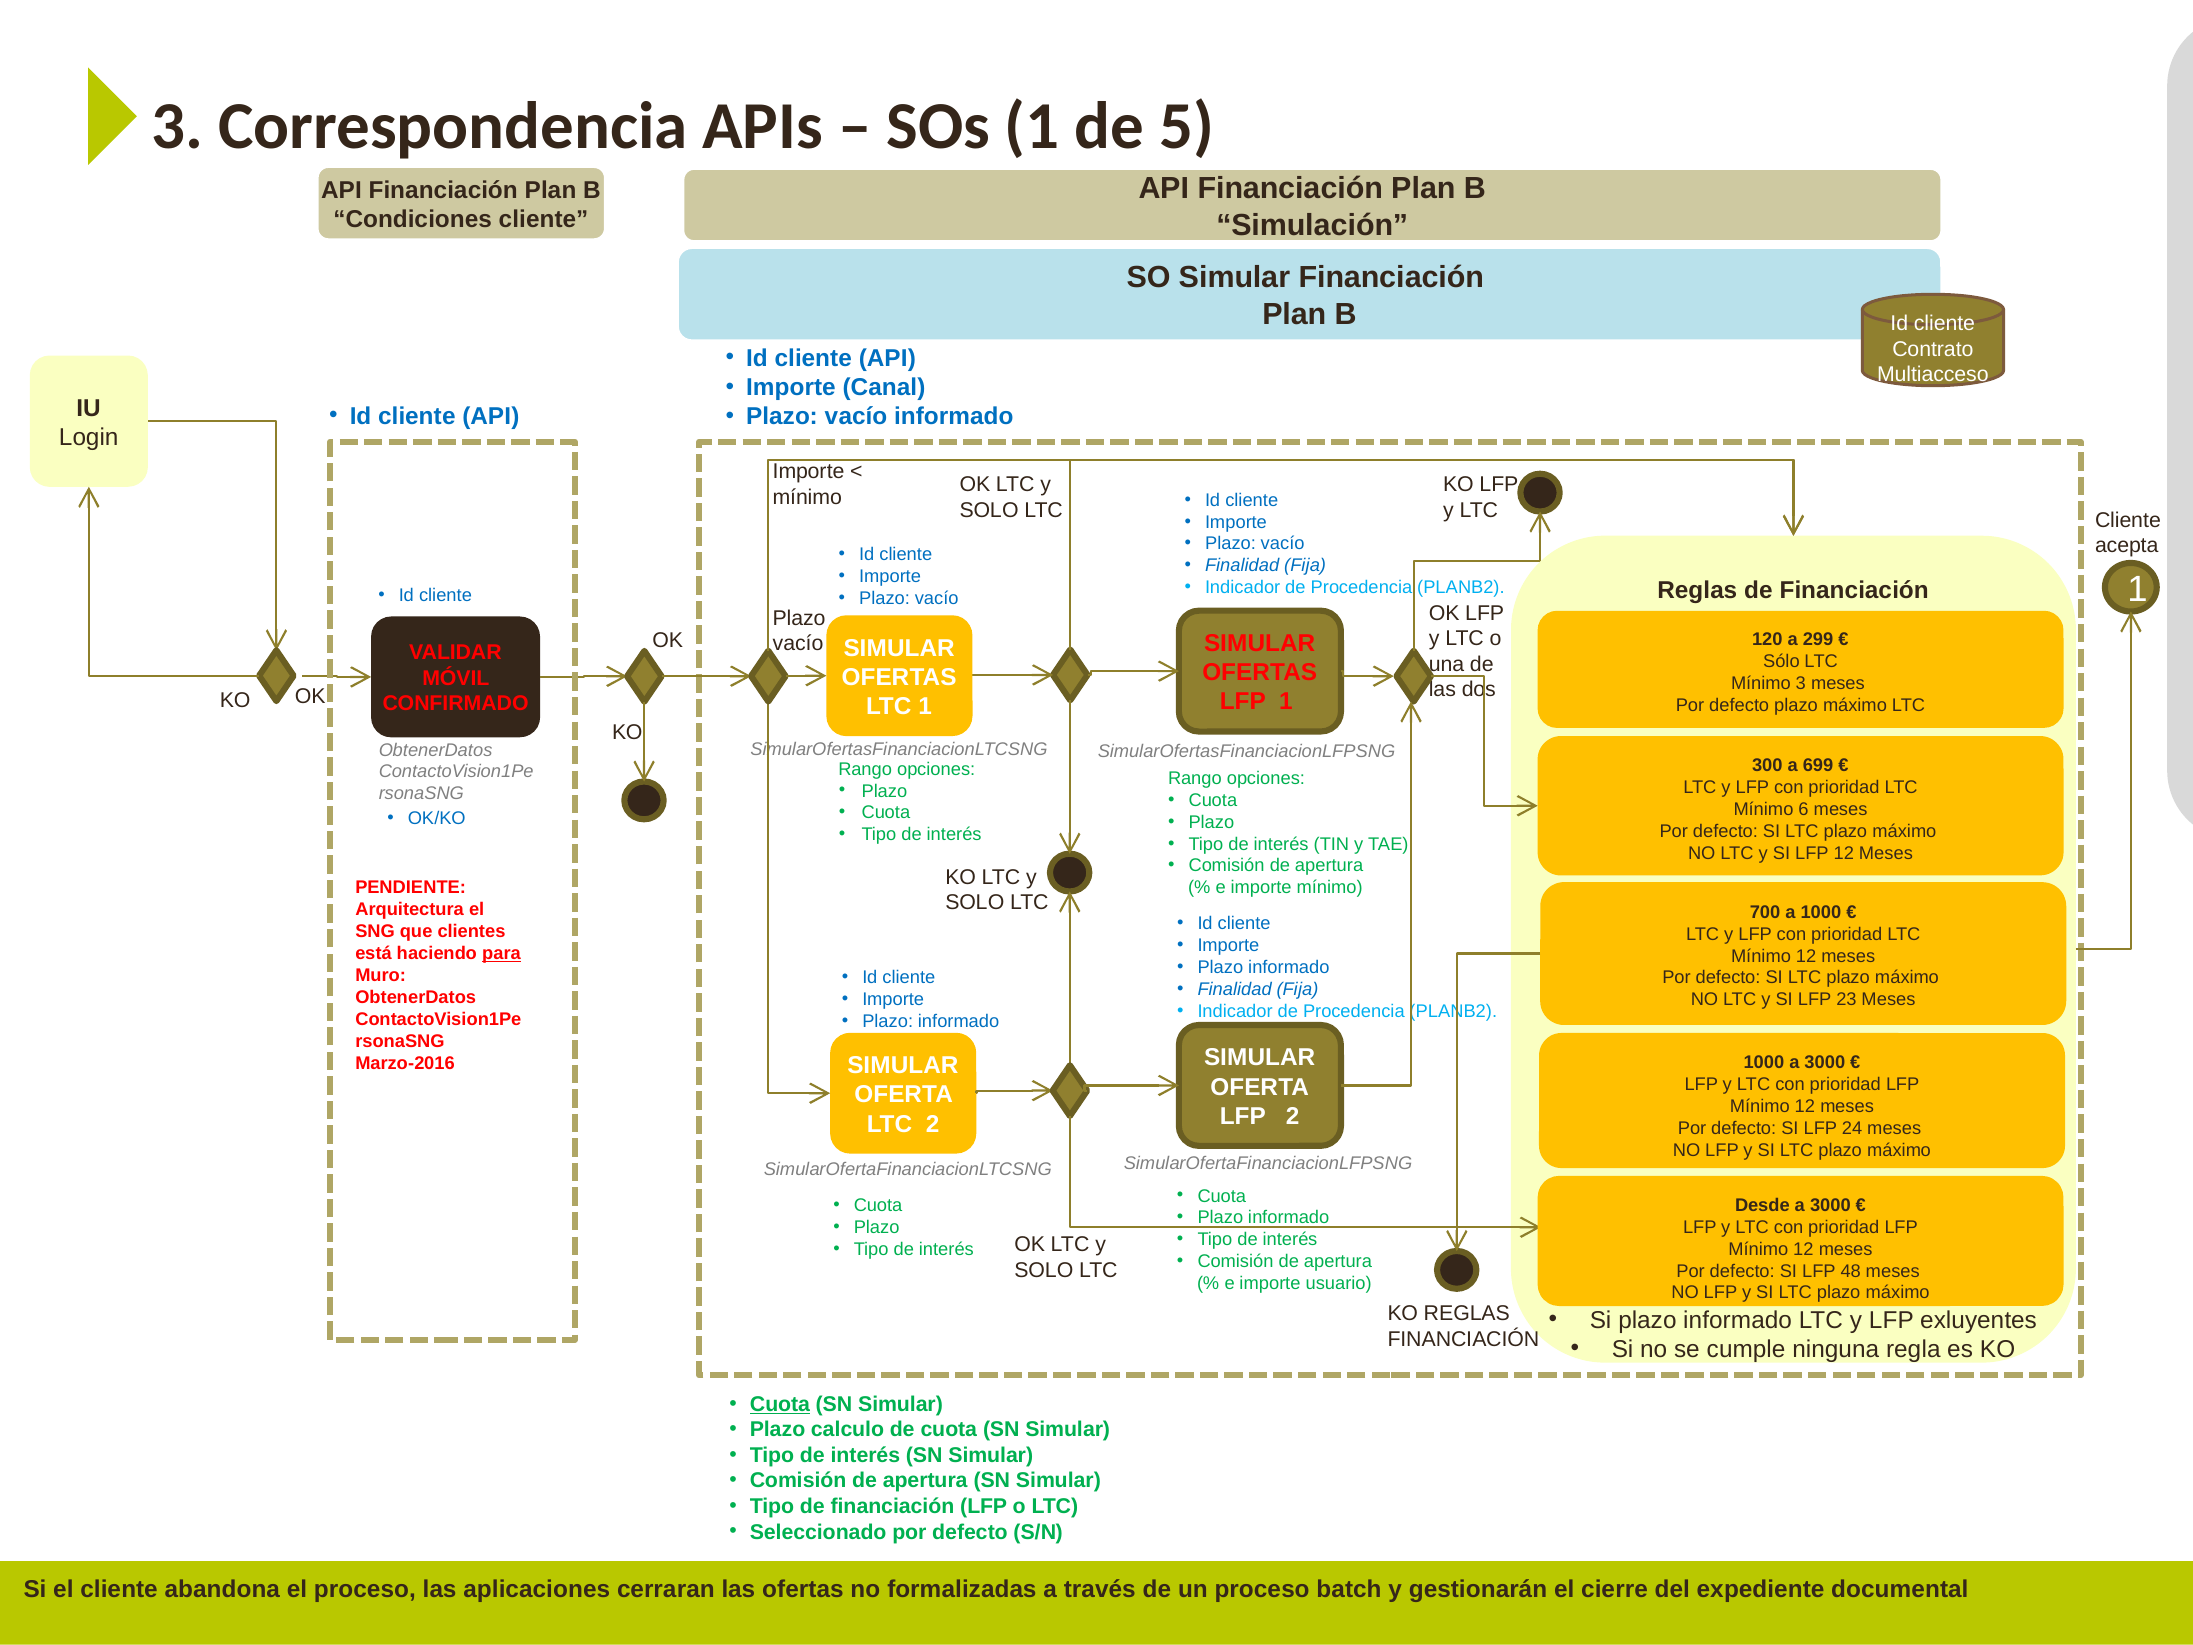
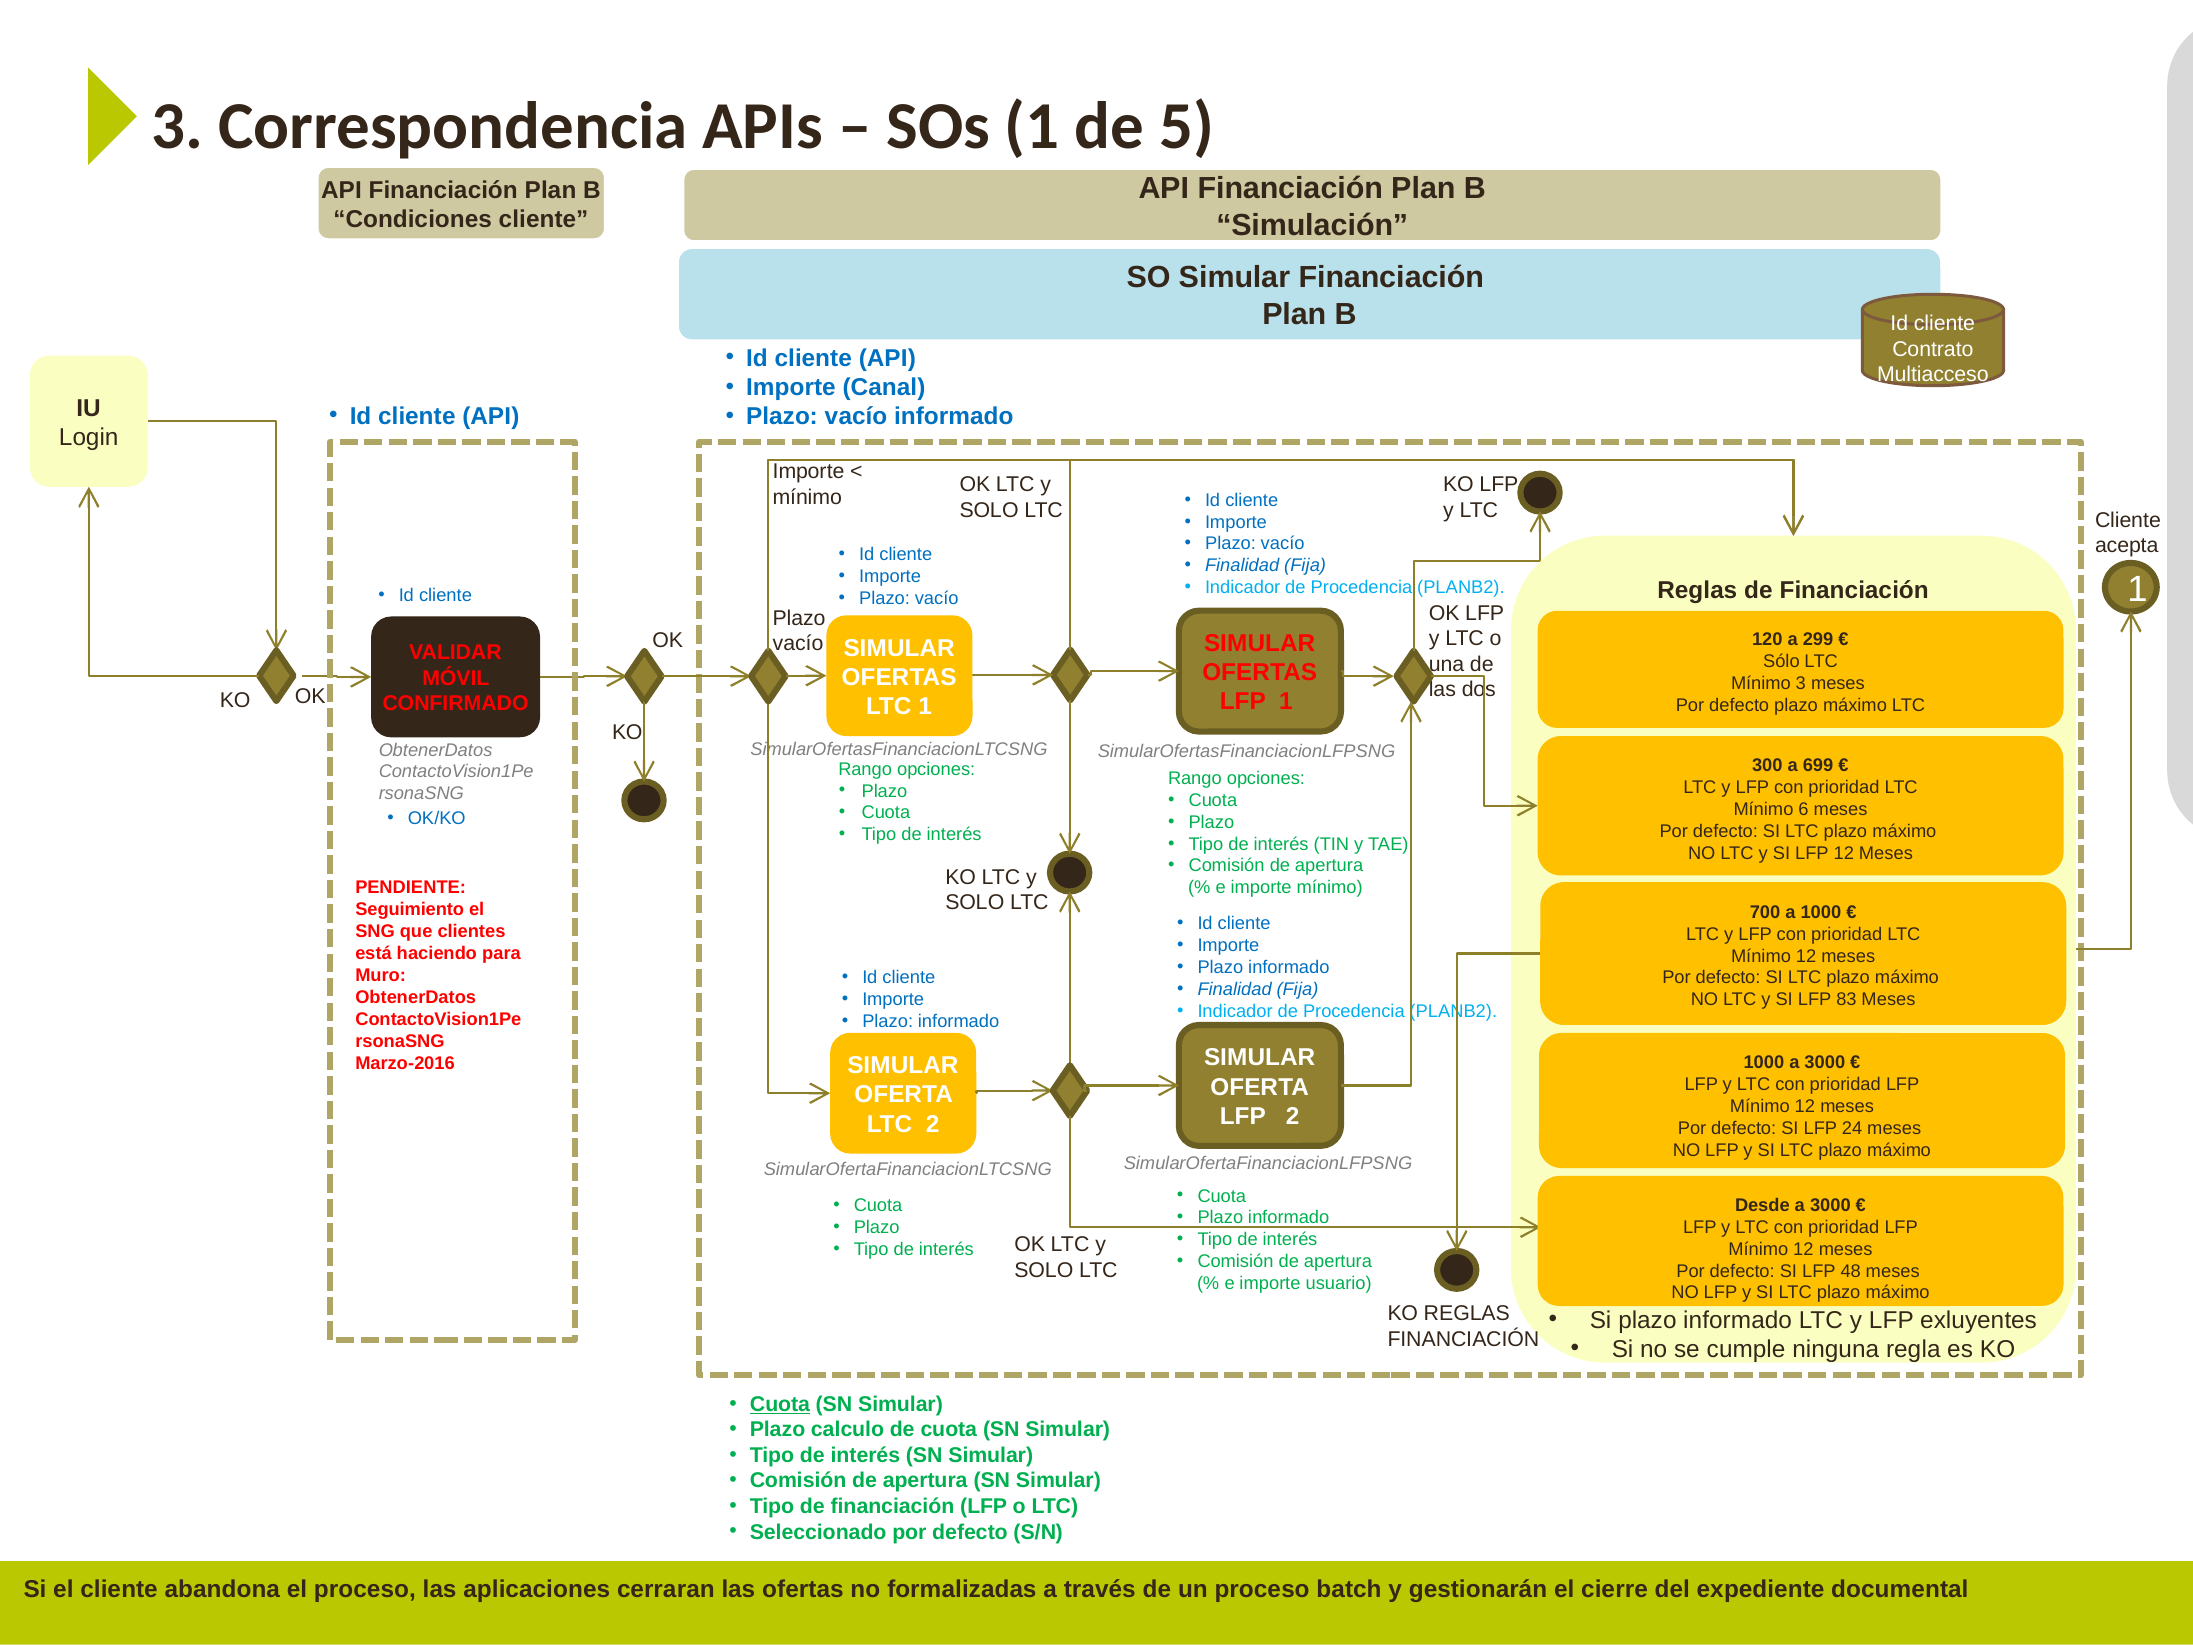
Arquitectura: Arquitectura -> Seguimiento (410, 910)
para underline: present -> none (502, 954)
23: 23 -> 83 (1846, 1000)
